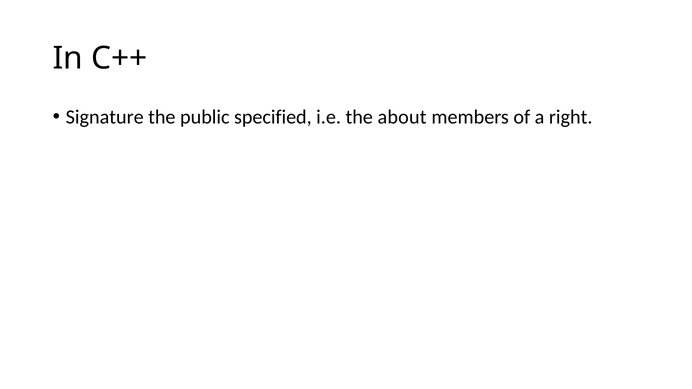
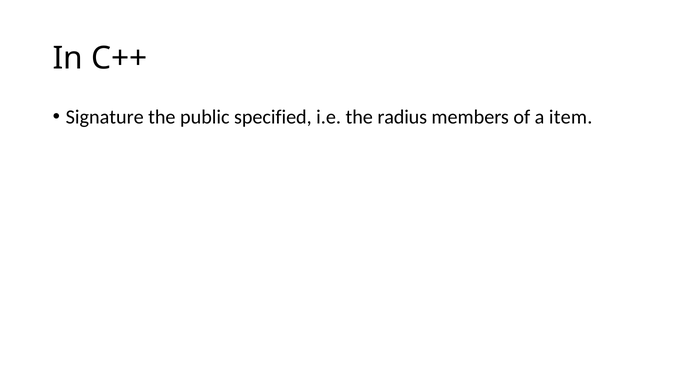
about: about -> radius (402, 117)
right: right -> item (571, 117)
